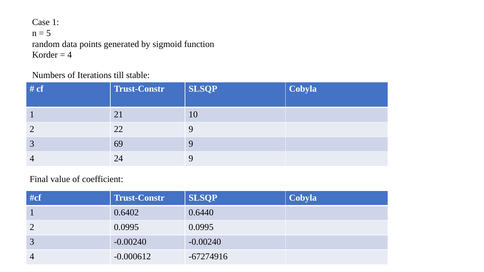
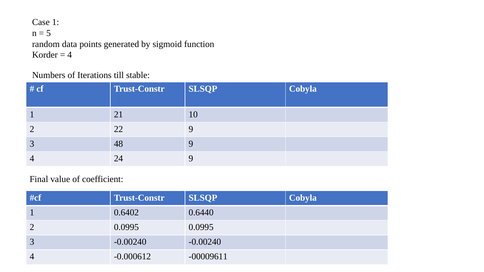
69: 69 -> 48 (118, 144)
-67274916: -67274916 -> -00009611 (208, 257)
